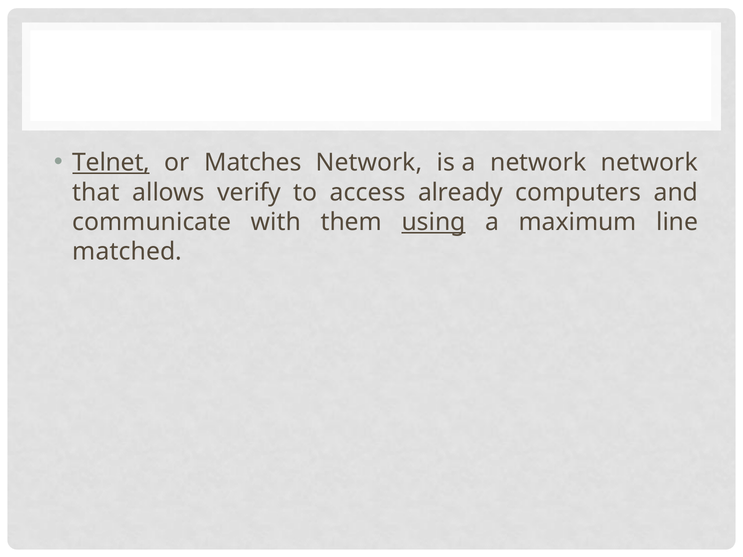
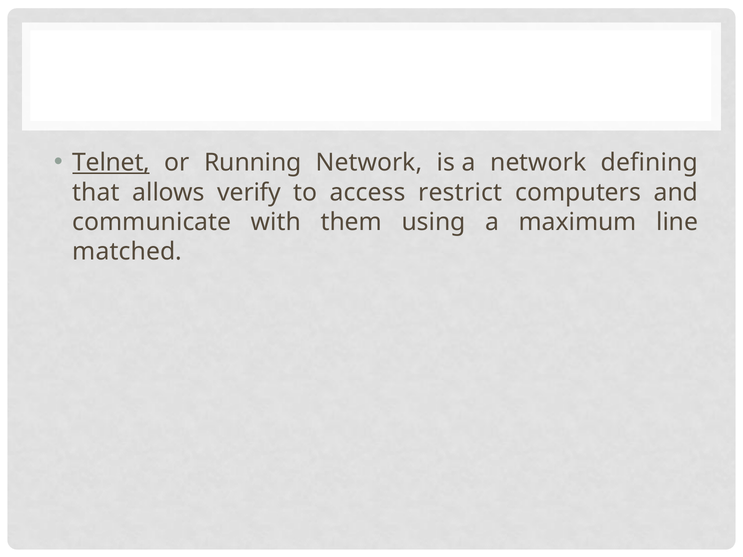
Matches: Matches -> Running (253, 163)
network network: network -> defining (649, 163)
already: already -> restrict (460, 192)
using underline: present -> none (434, 222)
